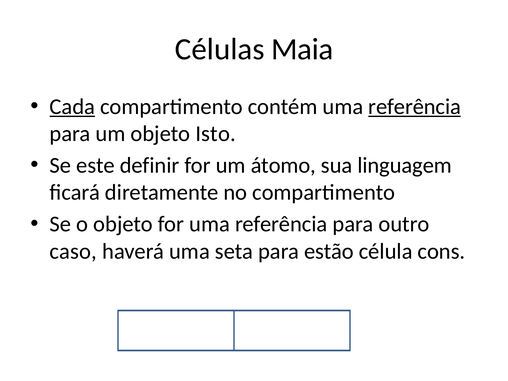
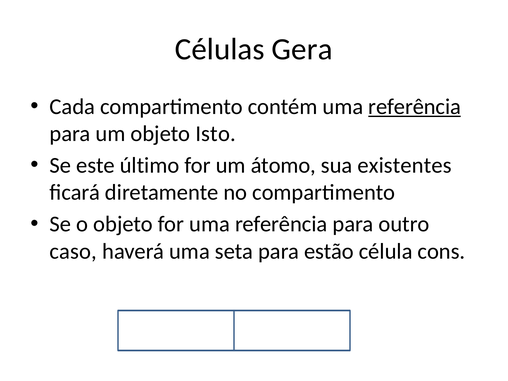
Maia: Maia -> Gera (302, 49)
Cada underline: present -> none (72, 107)
definir: definir -> último (149, 165)
linguagem: linguagem -> existentes (405, 165)
